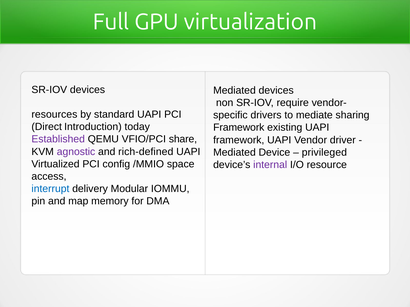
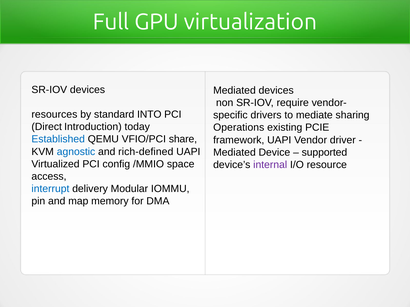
standard UAPI: UAPI -> INTO (149, 115)
Framework: Framework -> Operations (239, 128)
existing UAPI: UAPI -> PCIE (317, 128)
Established colour: purple -> blue (58, 139)
agnostic colour: purple -> blue (76, 152)
privileged: privileged -> supported (324, 153)
